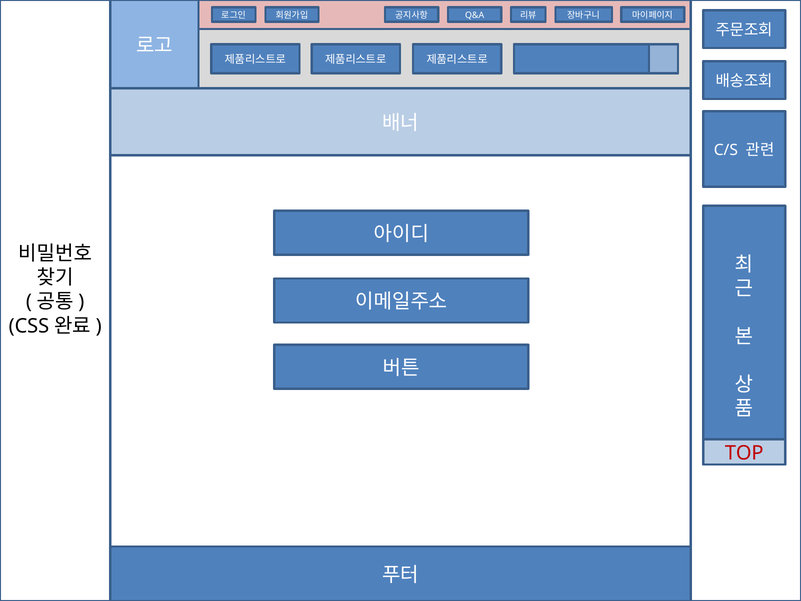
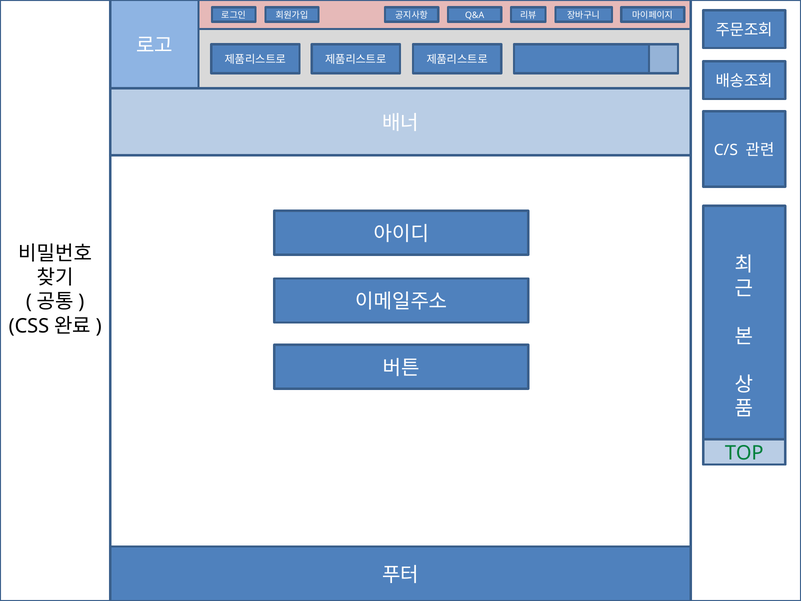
TOP colour: red -> green (744, 453)
